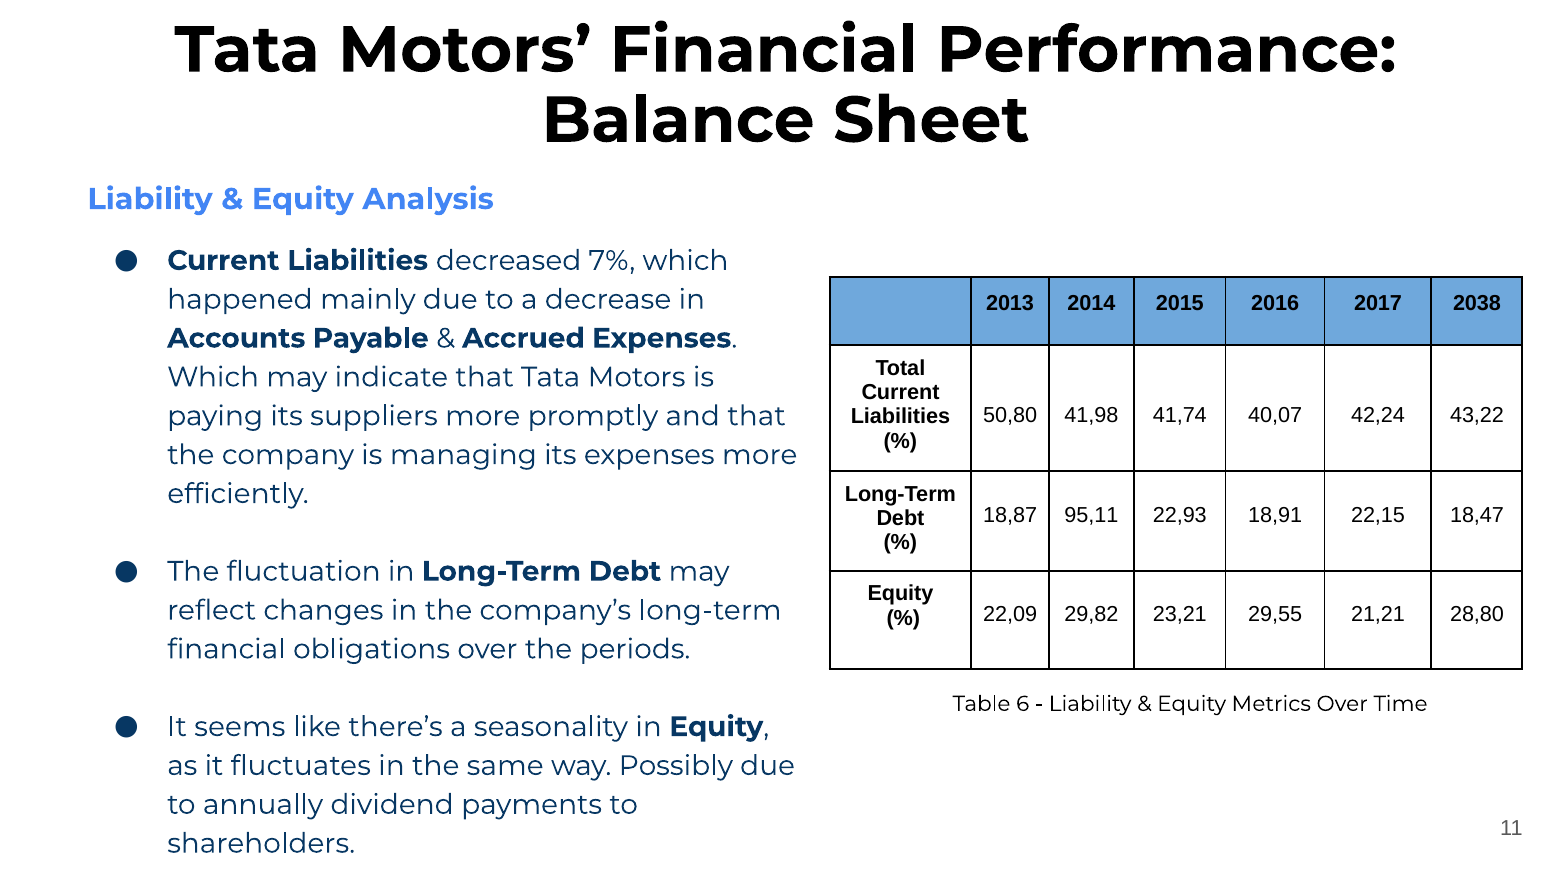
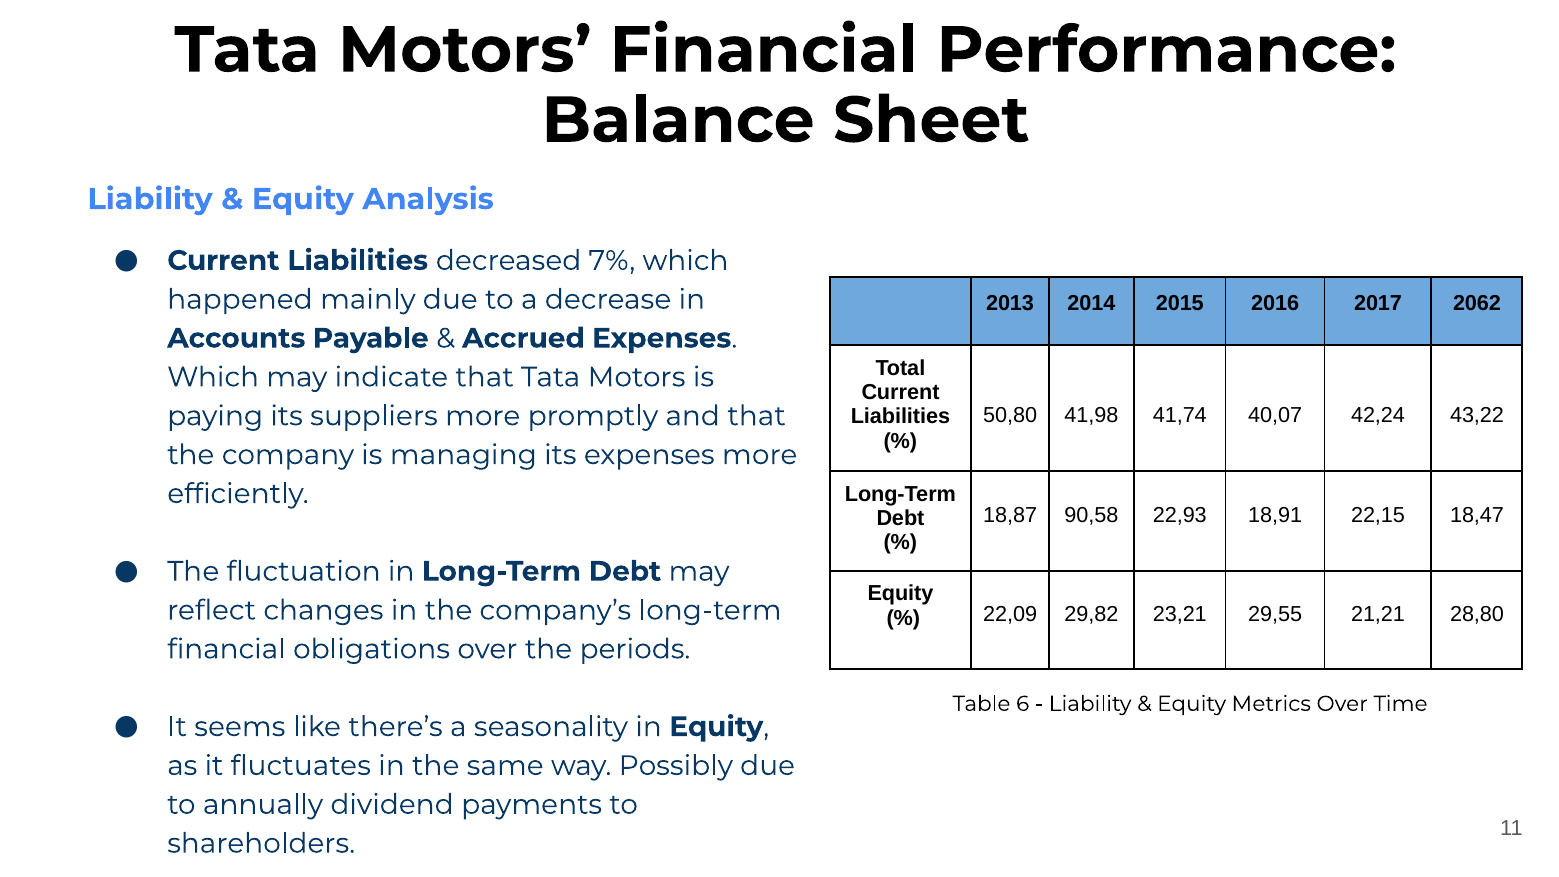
2038: 2038 -> 2062 (1477, 303)
95,11: 95,11 -> 90,58 (1091, 515)
